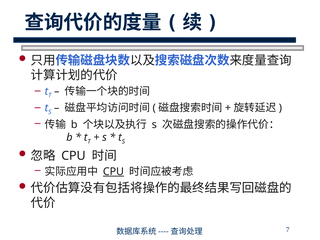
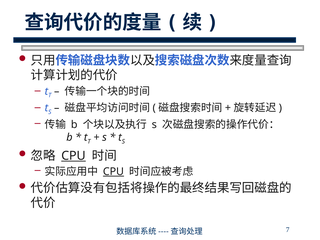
CPU underline: none -> present (74, 156)
